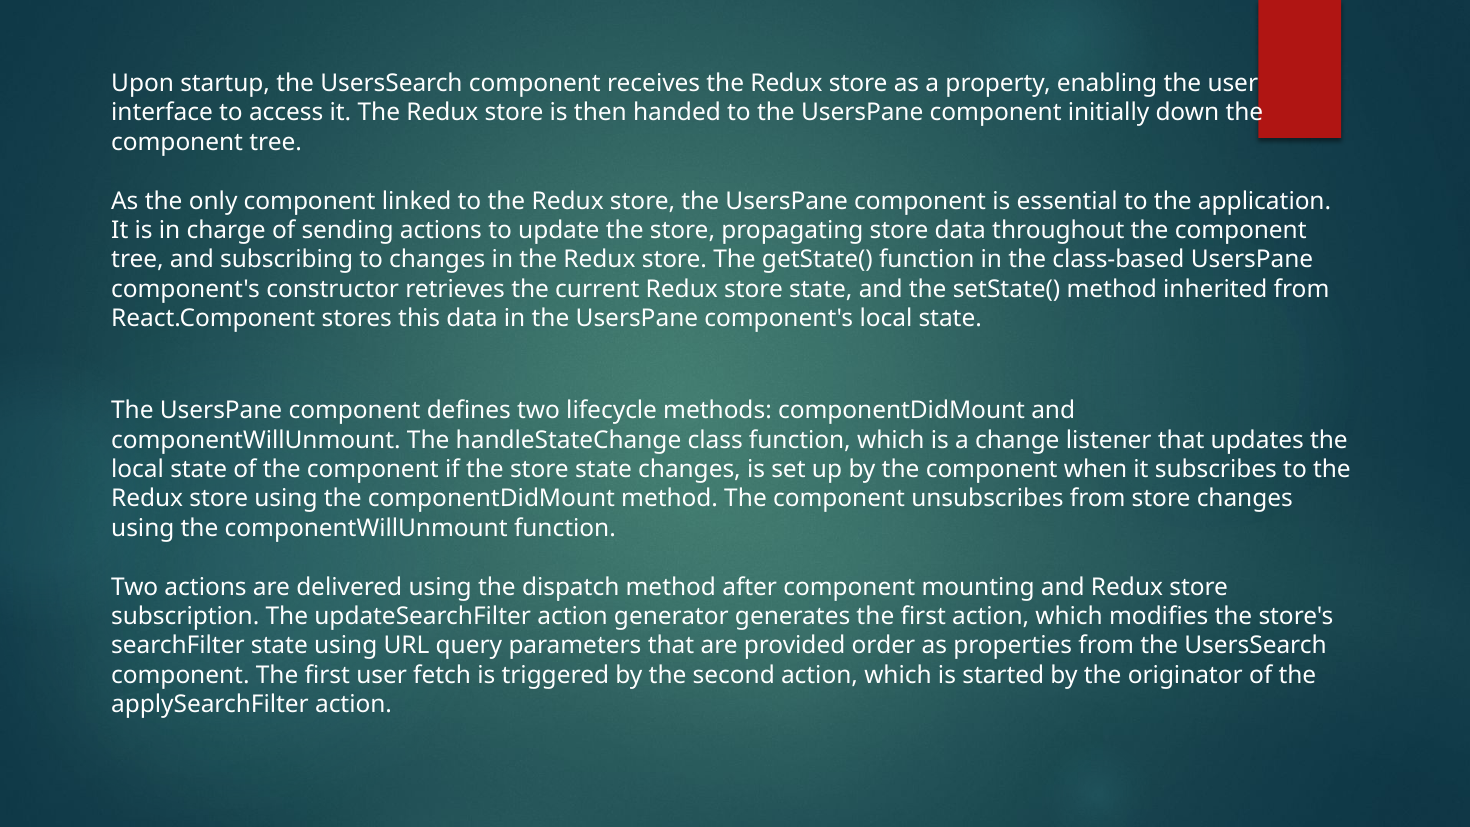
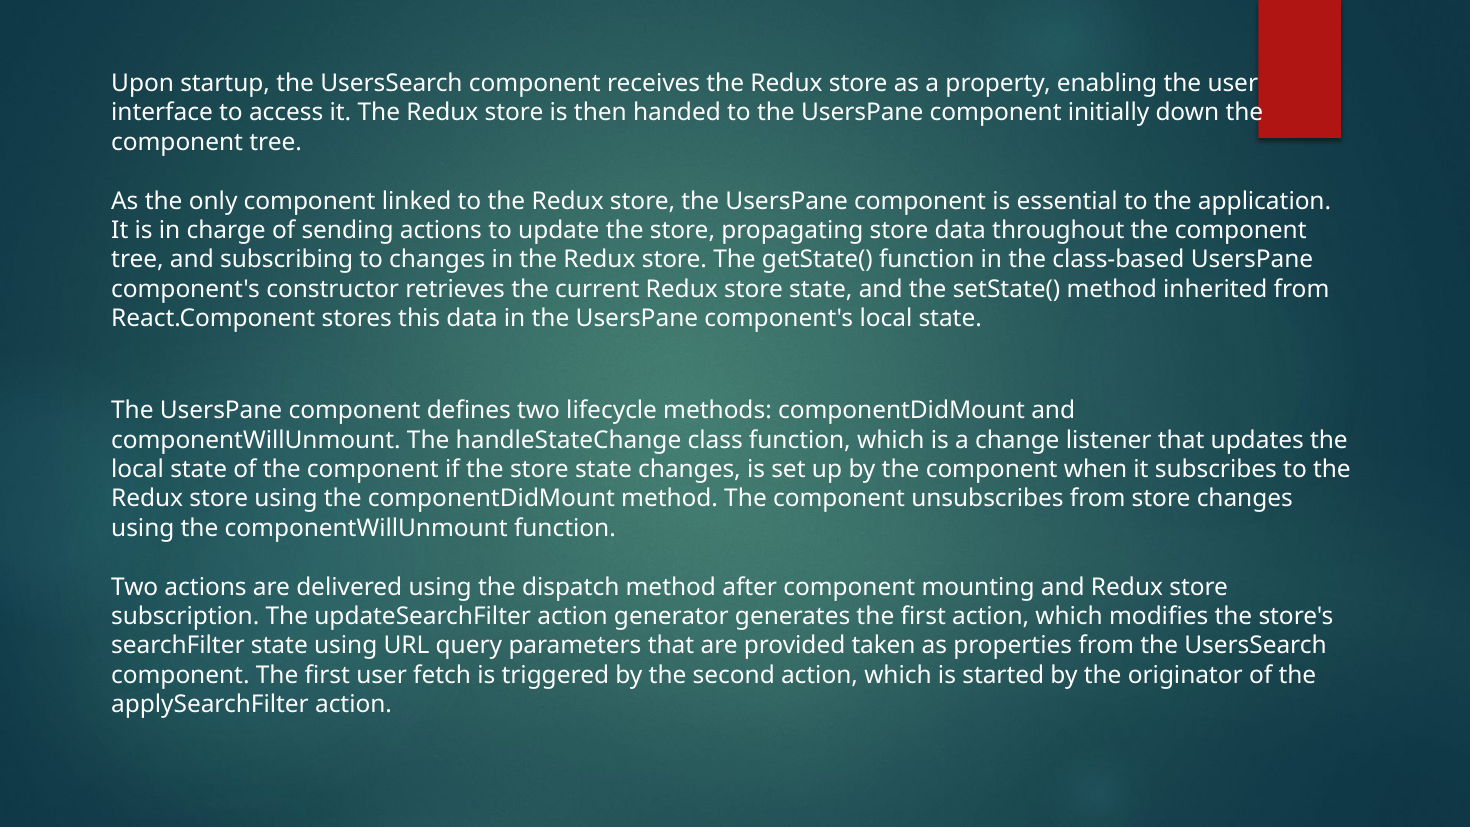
order: order -> taken (883, 646)
